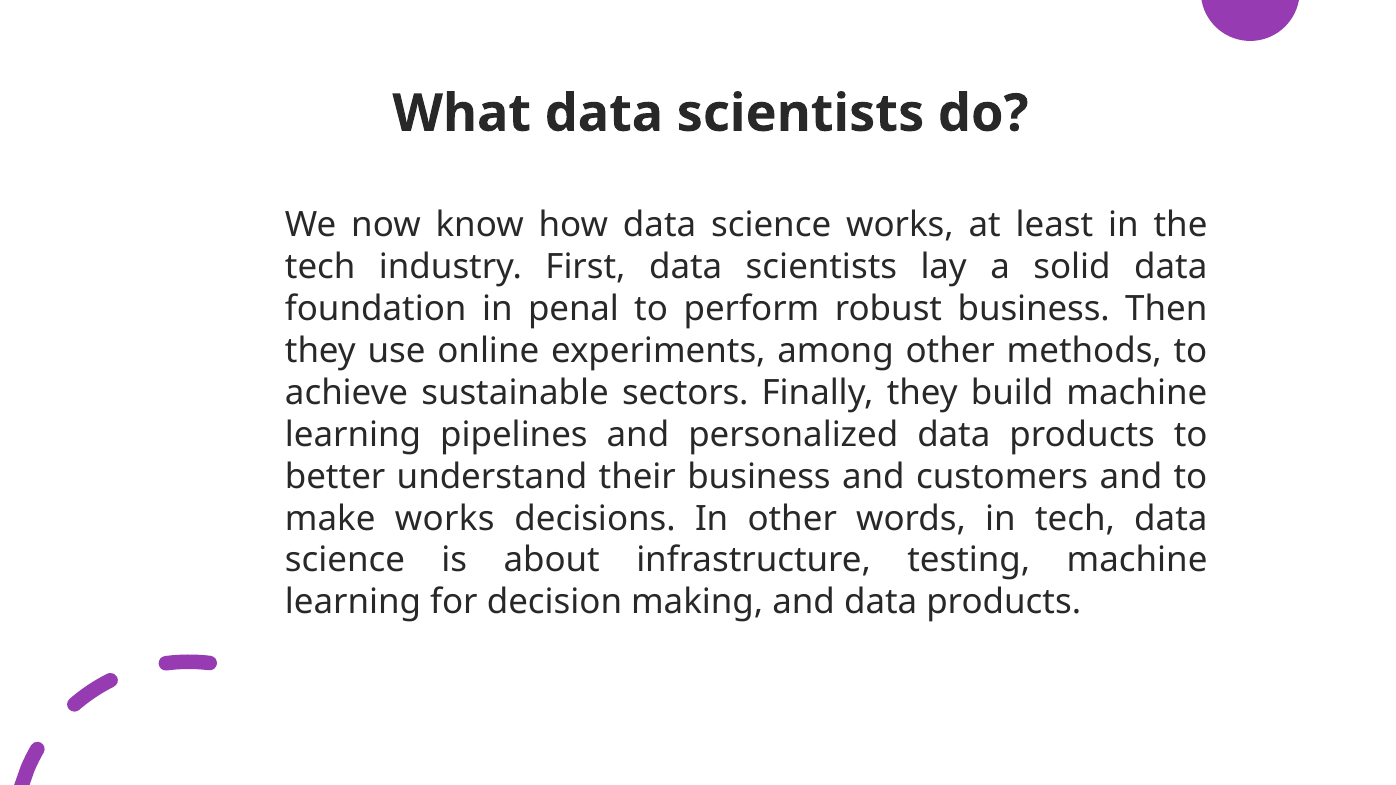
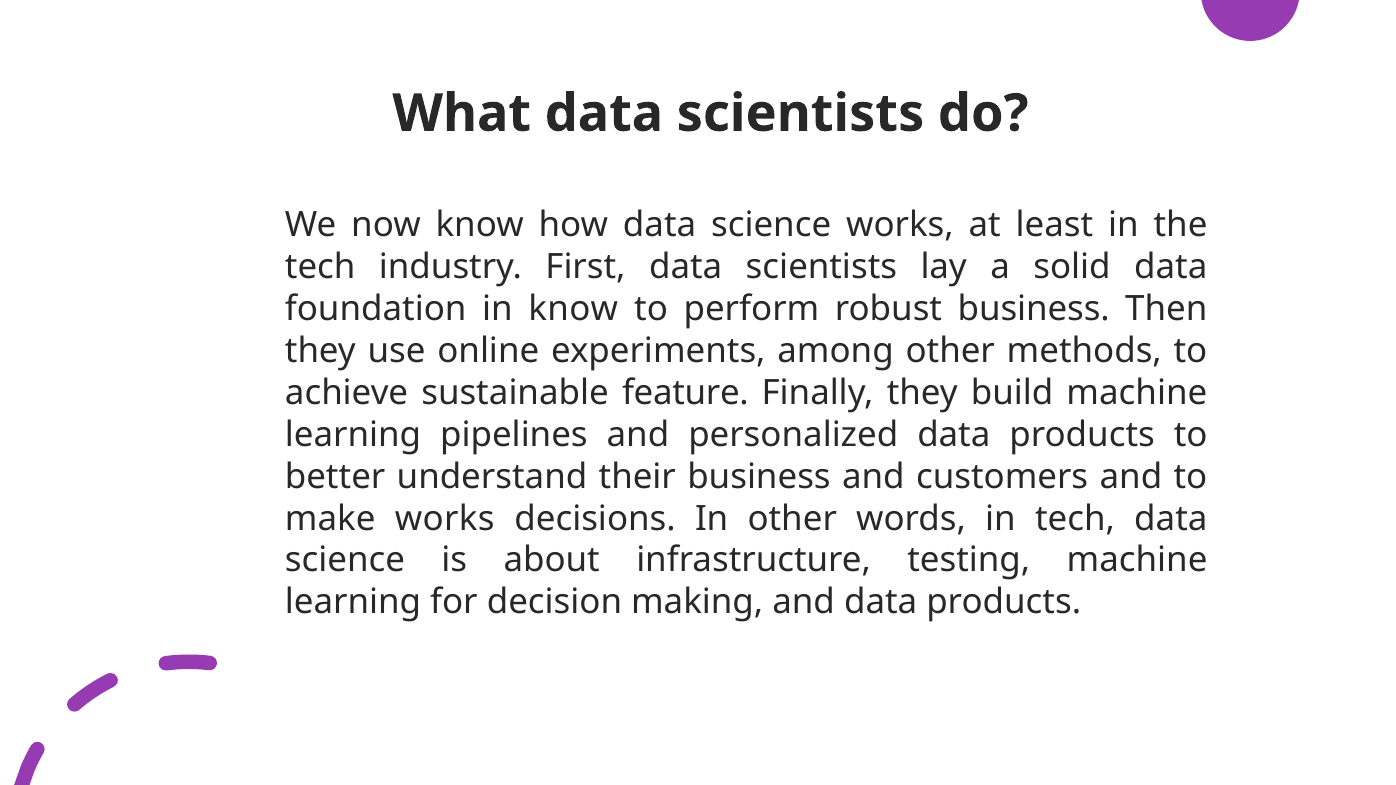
in penal: penal -> know (573, 309)
sectors: sectors -> feature (685, 393)
